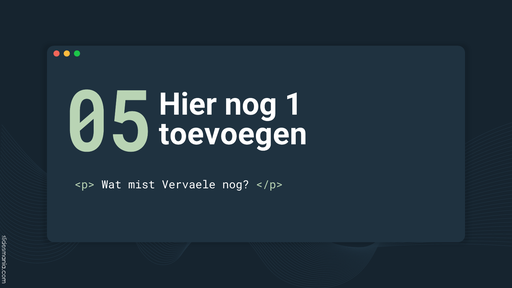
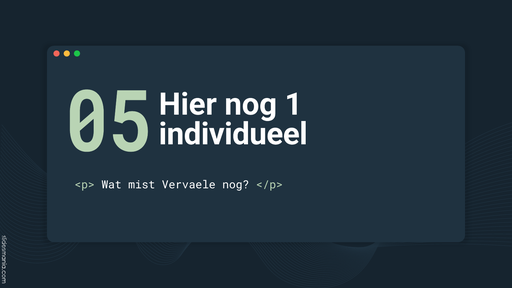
toevoegen: toevoegen -> individueel (233, 134)
